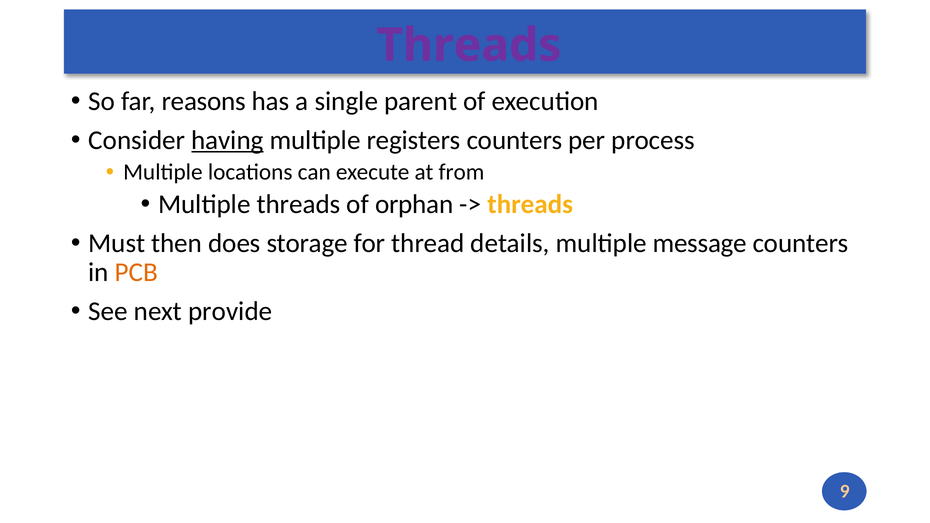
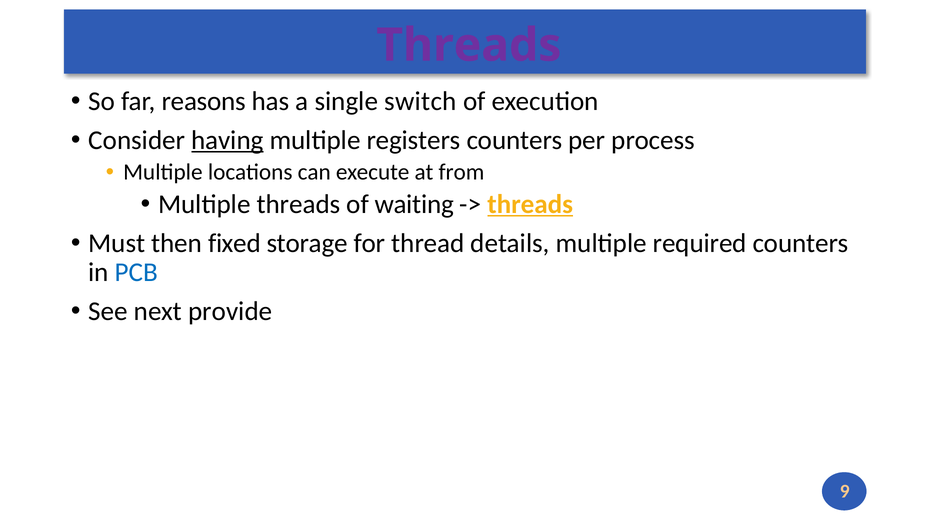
parent: parent -> switch (420, 101)
orphan: orphan -> waiting (414, 204)
threads underline: none -> present (530, 204)
does: does -> fixed (234, 243)
message: message -> required (700, 243)
PCB colour: orange -> blue (136, 272)
